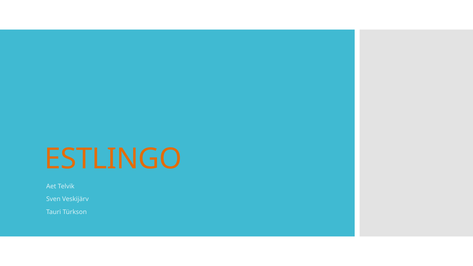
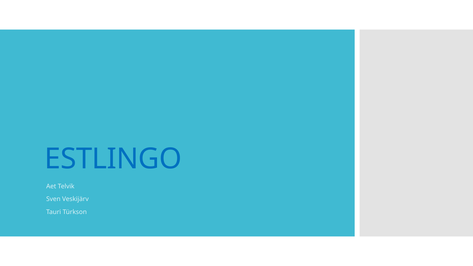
ESTLINGO colour: orange -> blue (113, 159)
